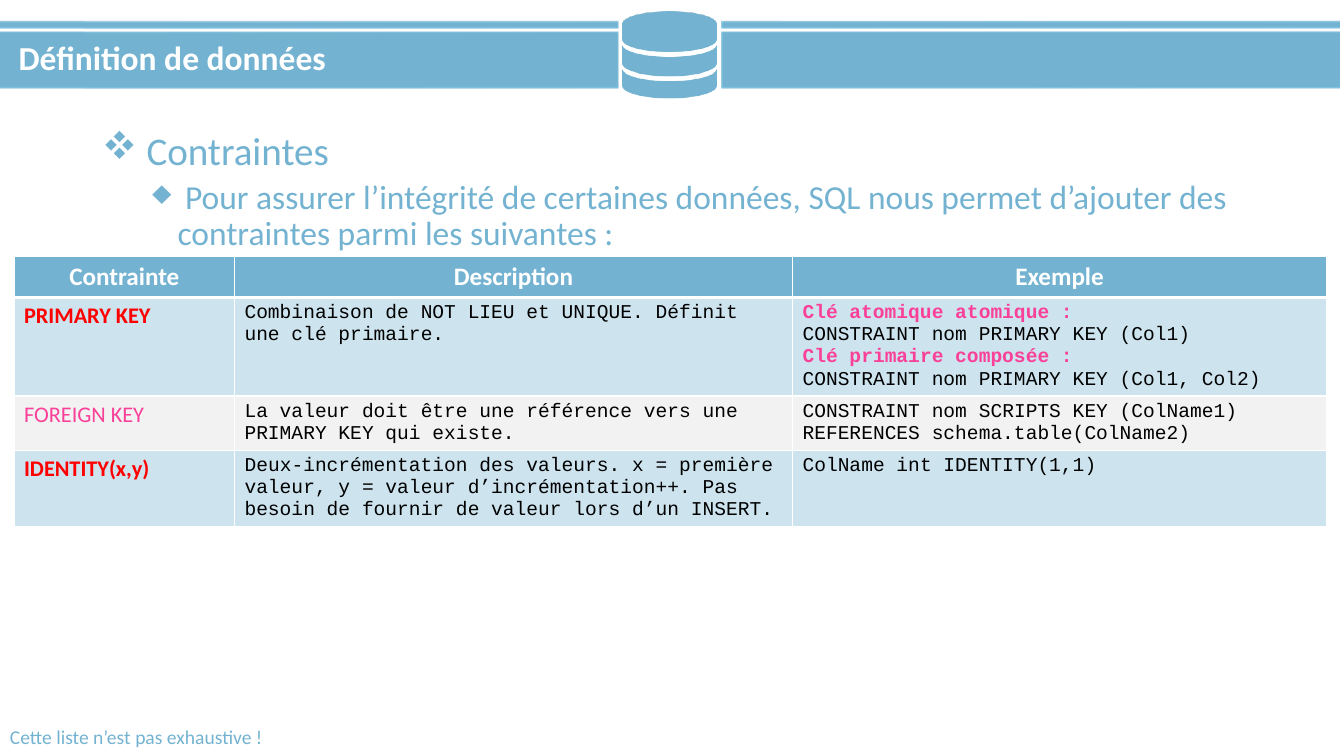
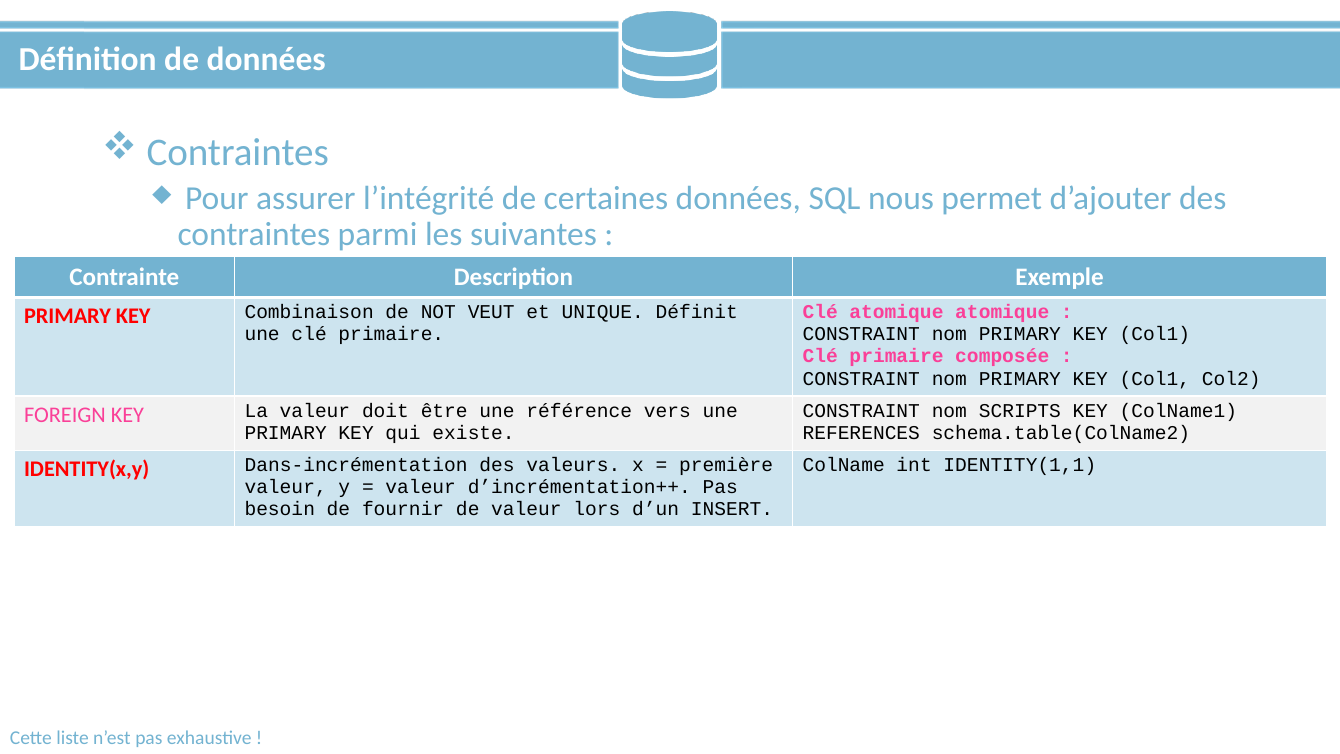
LIEU: LIEU -> VEUT (491, 312)
Deux-incrémentation: Deux-incrémentation -> Dans-incrémentation (356, 465)
